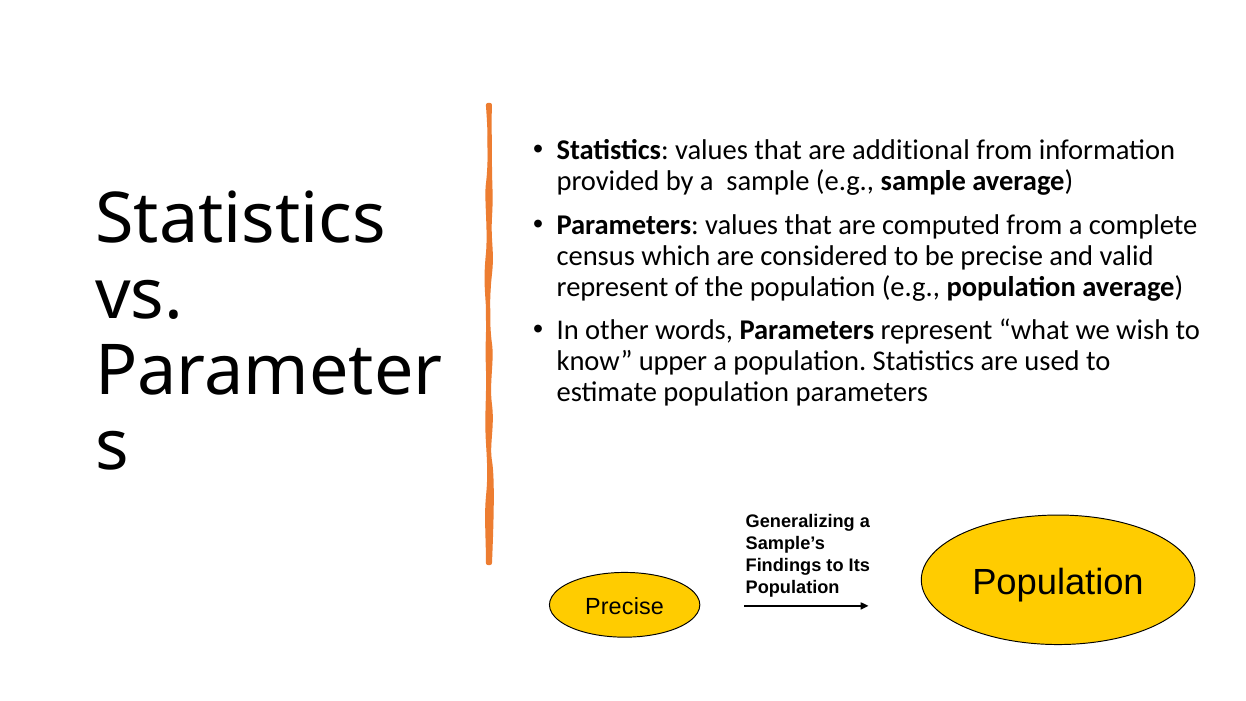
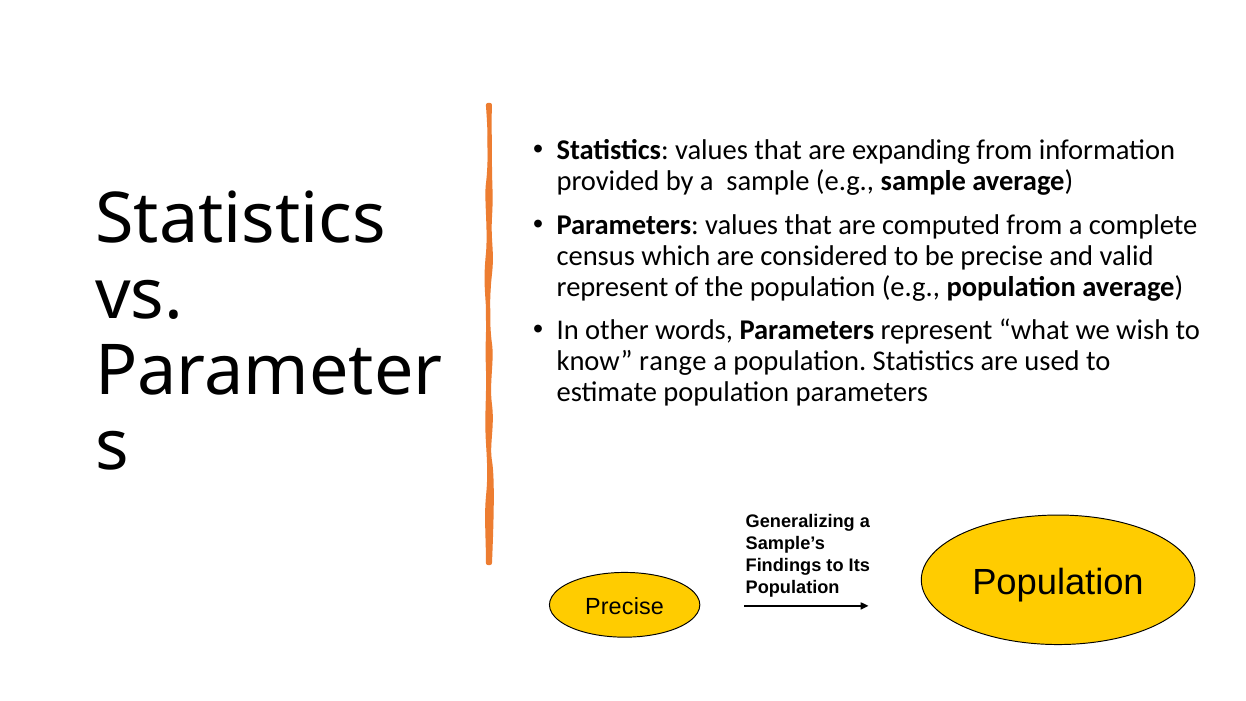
additional: additional -> expanding (911, 150)
upper: upper -> range (673, 361)
